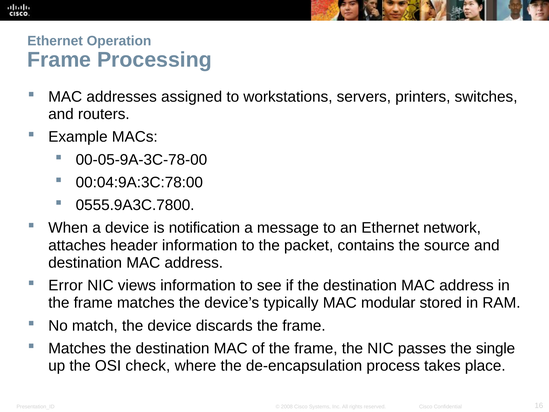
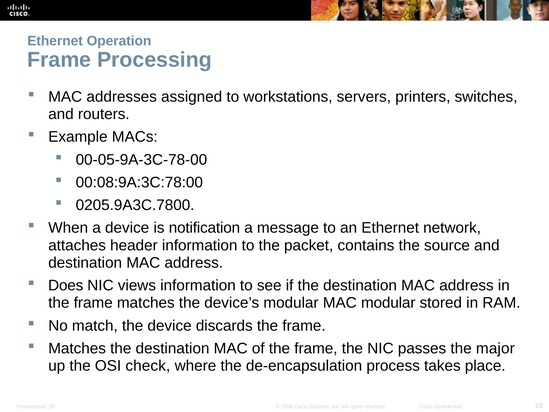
00:04:9A:3C:78:00: 00:04:9A:3C:78:00 -> 00:08:9A:3C:78:00 (139, 182)
0555.9A3C.7800: 0555.9A3C.7800 -> 0205.9A3C.7800 (135, 205)
Error: Error -> Does (66, 285)
device’s typically: typically -> modular (291, 303)
single: single -> major (495, 348)
